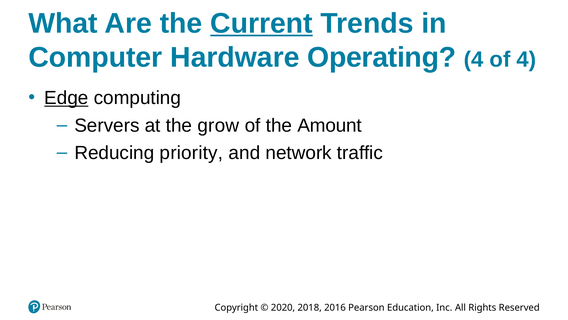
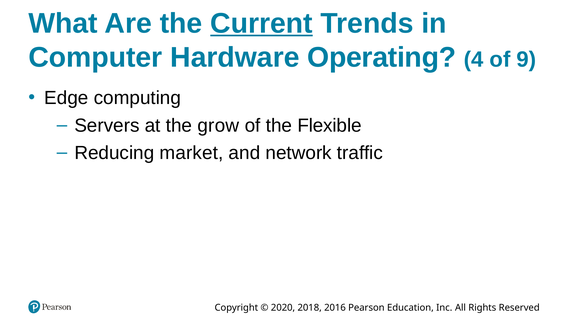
of 4: 4 -> 9 (526, 59)
Edge underline: present -> none (66, 98)
Amount: Amount -> Flexible (330, 125)
priority: priority -> market (191, 153)
